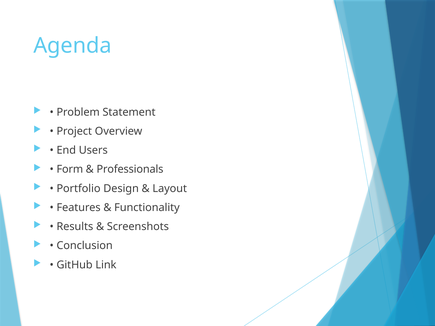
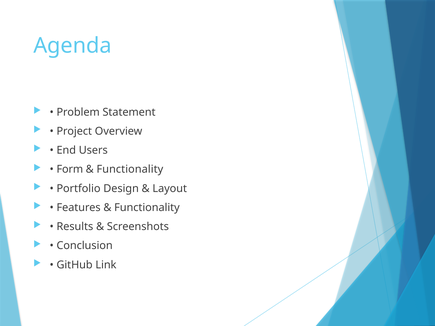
Professionals: Professionals -> Functionality (130, 170)
